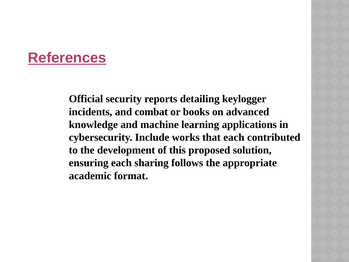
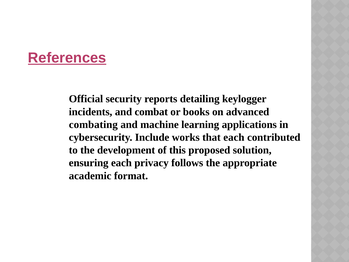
knowledge: knowledge -> combating (93, 124)
sharing: sharing -> privacy (152, 163)
